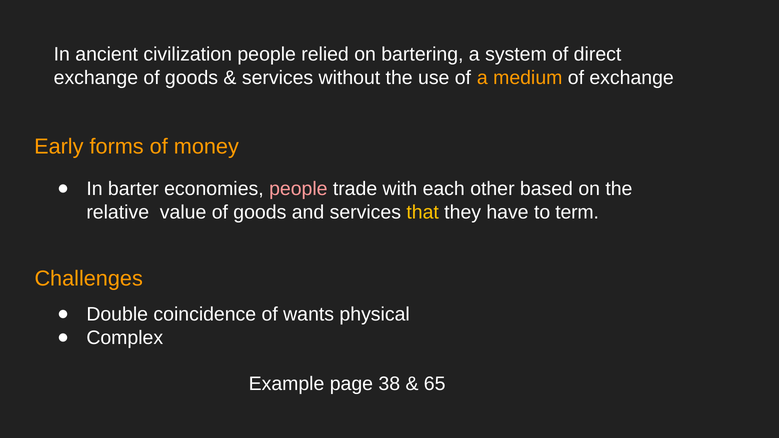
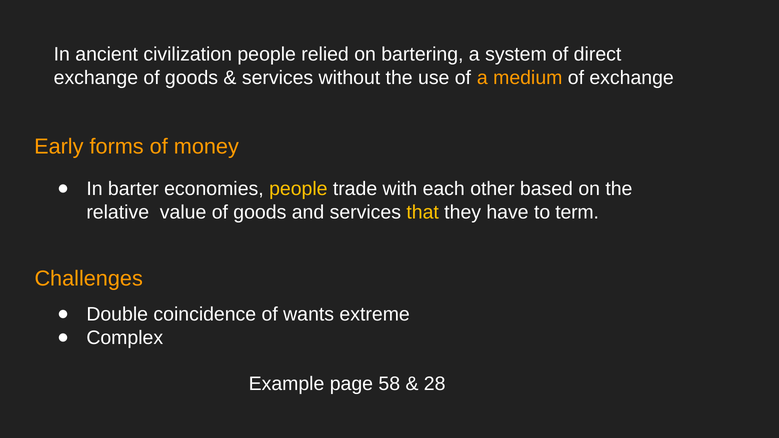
people colour: pink -> yellow (298, 189)
physical: physical -> extreme (375, 314)
38: 38 -> 58 (389, 384)
65: 65 -> 28 (435, 384)
